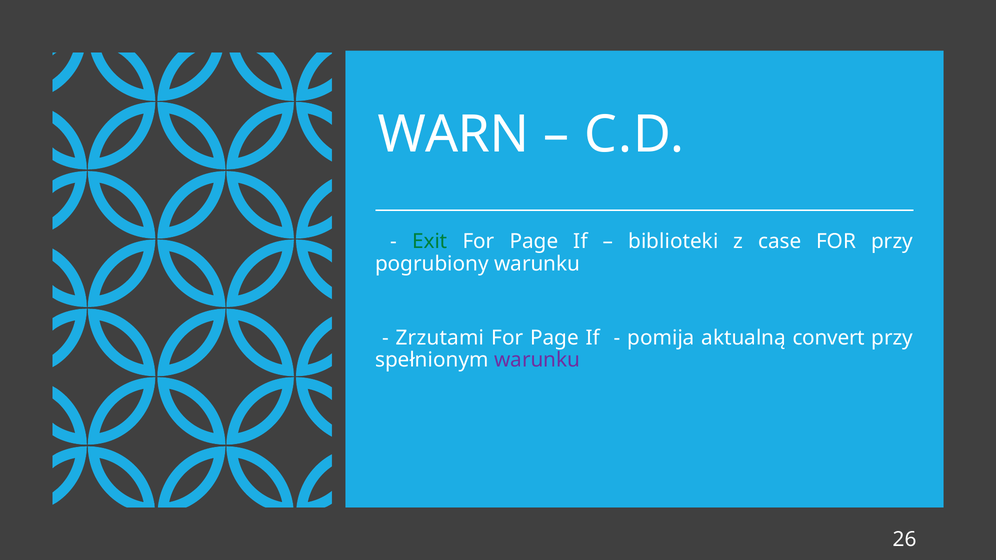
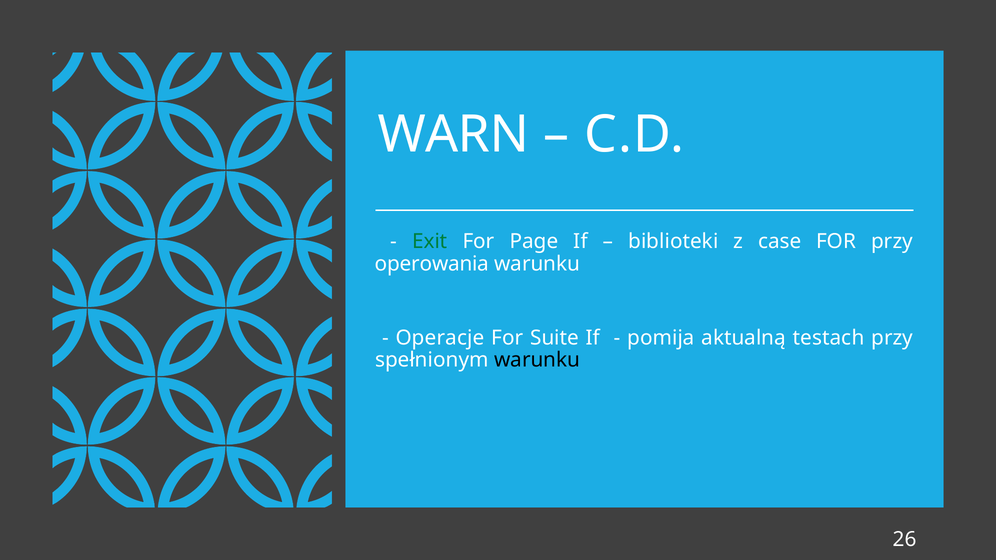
pogrubiony: pogrubiony -> operowania (432, 264)
Zrzutami: Zrzutami -> Operacje (440, 338)
Page: Page -> Suite (555, 338)
convert: convert -> testach (829, 338)
warunku colour: purple -> black (537, 360)
